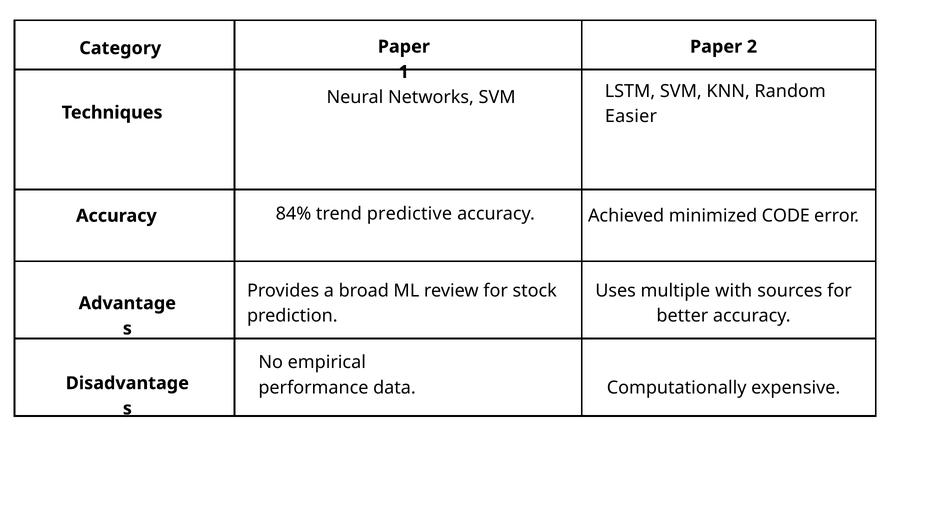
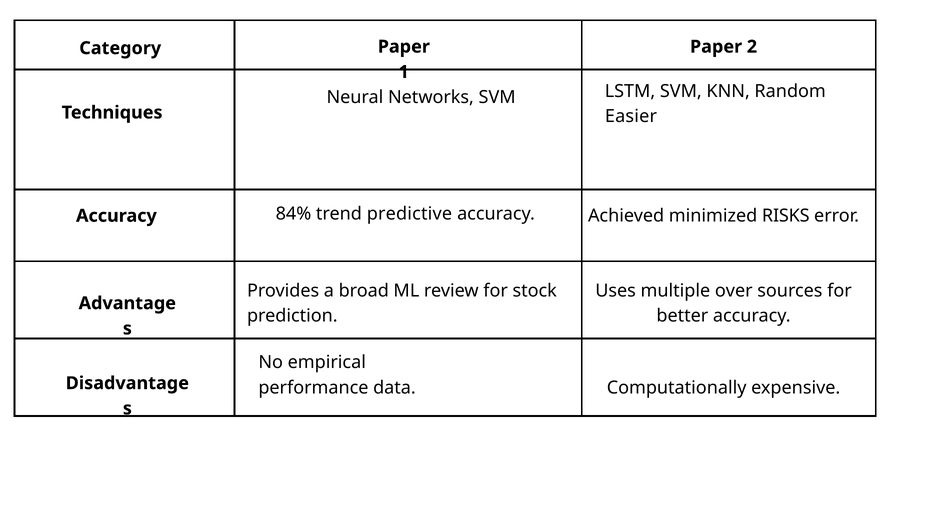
CODE: CODE -> RISKS (786, 216)
with: with -> over (734, 291)
